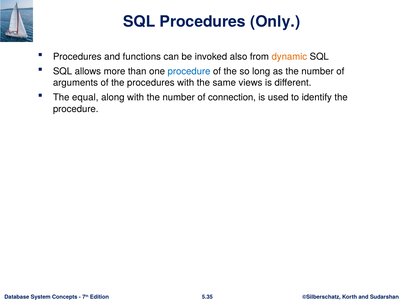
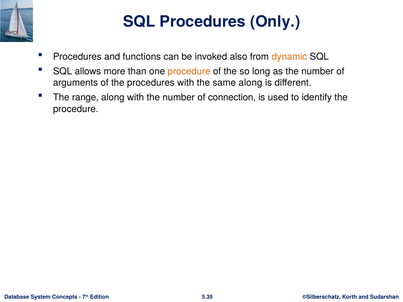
procedure colour: blue -> orange (189, 71)
same views: views -> along (250, 83)
equal: equal -> range (85, 98)
